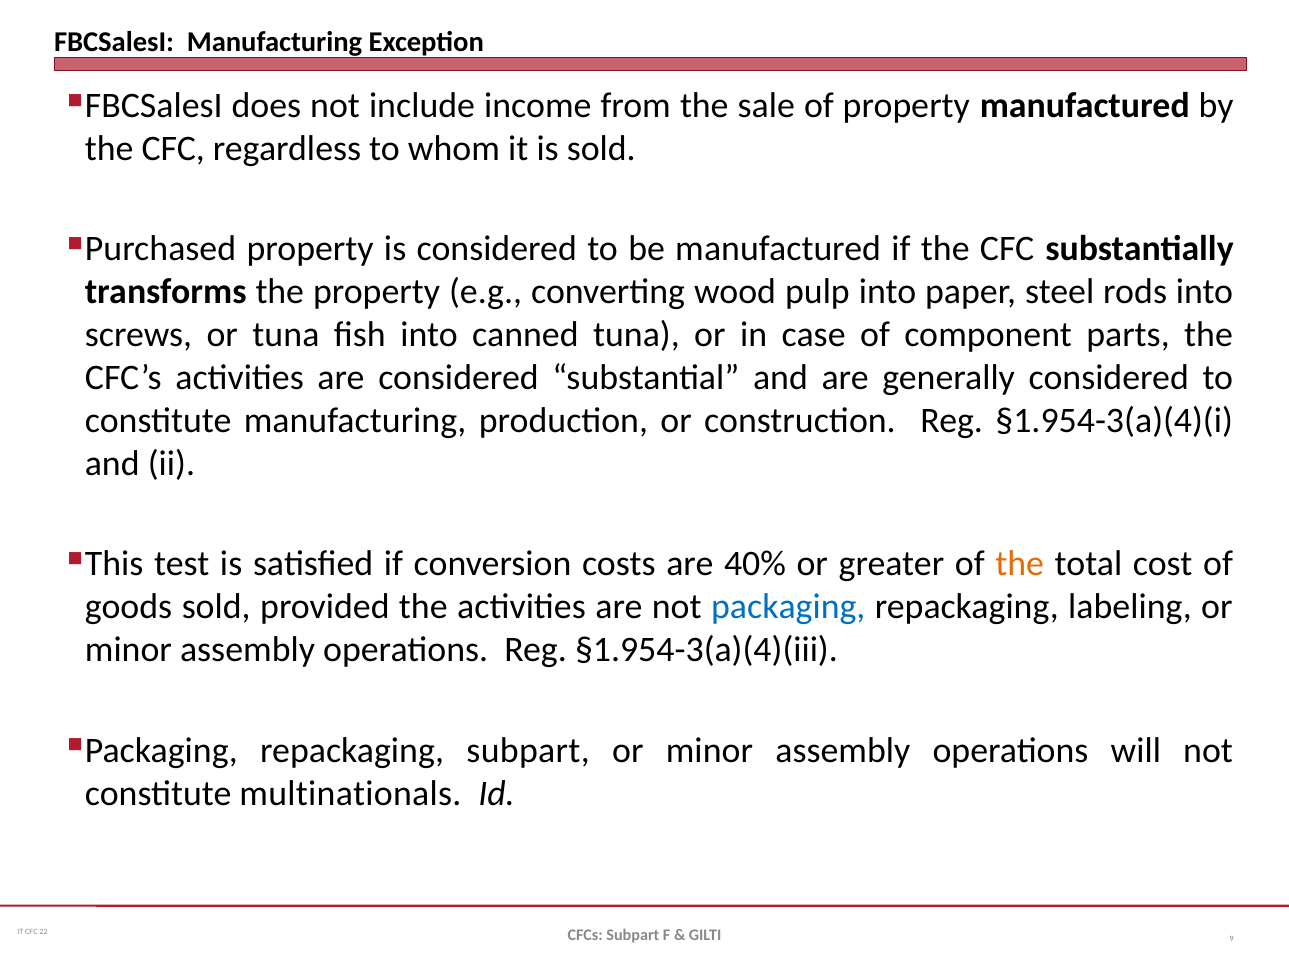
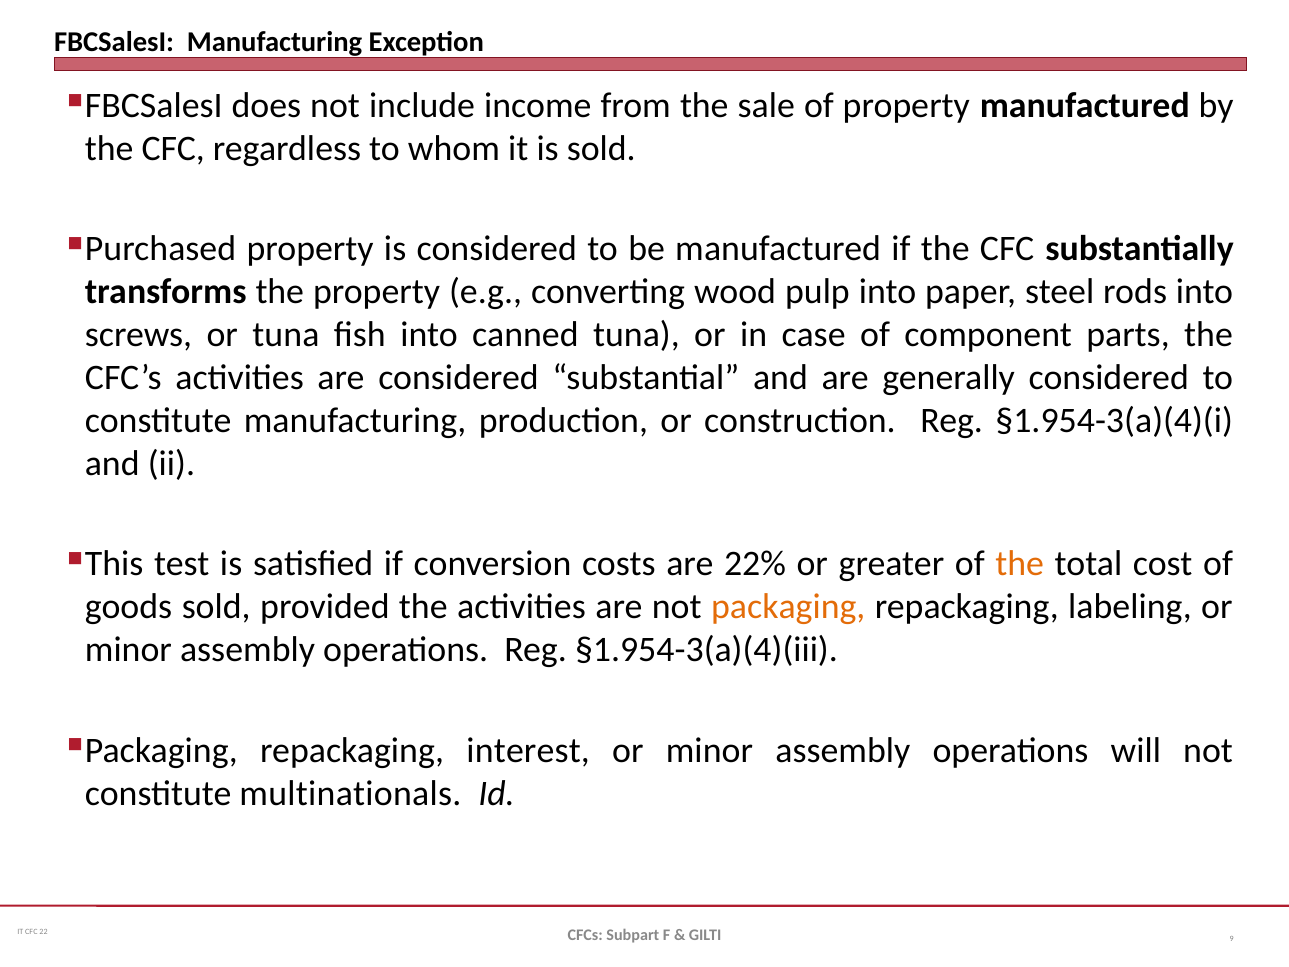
40%: 40% -> 22% (755, 564)
packaging colour: blue -> orange (788, 607)
repackaging subpart: subpart -> interest (528, 750)
